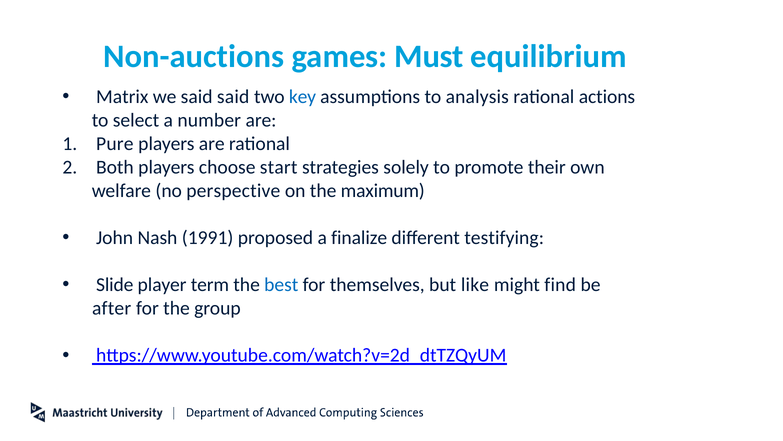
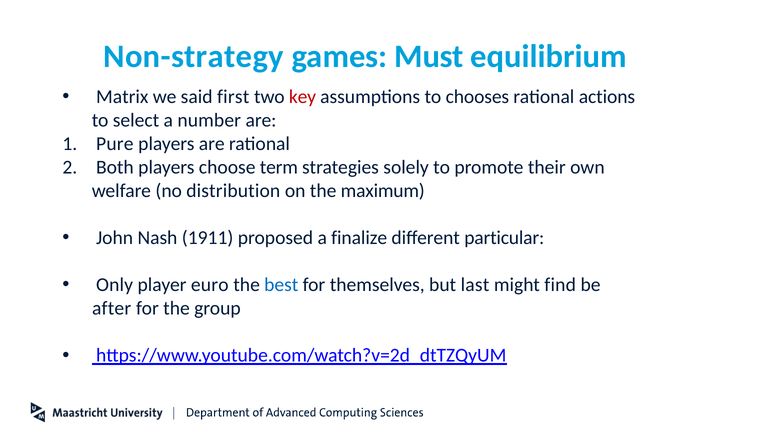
Non-auctions: Non-auctions -> Non-strategy (194, 56)
said said: said -> first (233, 97)
key colour: blue -> red (303, 97)
analysis: analysis -> chooses (477, 97)
start: start -> term (279, 167)
perspective: perspective -> distribution (233, 191)
1991: 1991 -> 1911 (208, 238)
testifying: testifying -> particular (504, 238)
Slide: Slide -> Only (115, 285)
term: term -> euro (210, 285)
like: like -> last (475, 285)
